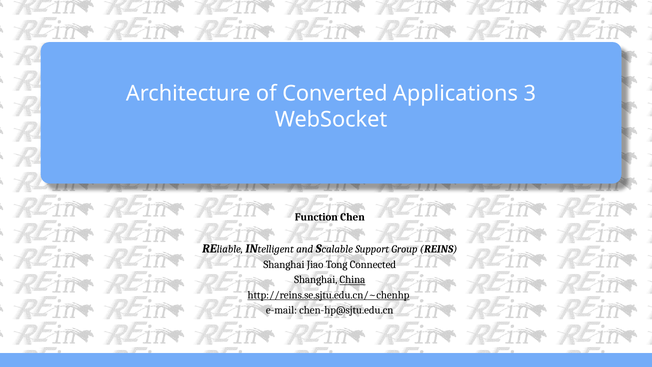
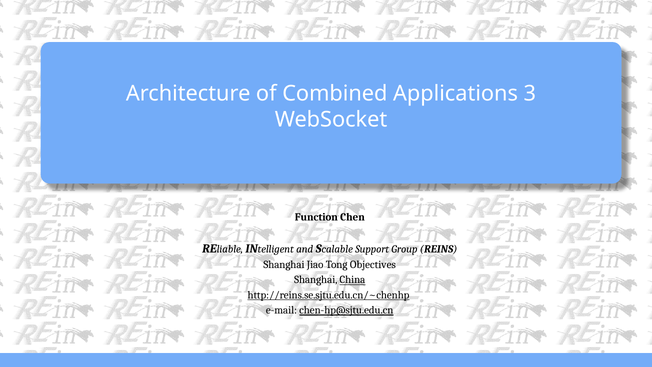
Converted: Converted -> Combined (335, 93)
Connected: Connected -> Objectives (373, 265)
chen-hp@sjtu.edu.cn underline: none -> present (346, 310)
